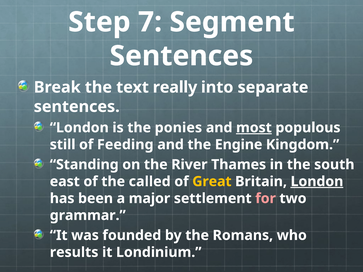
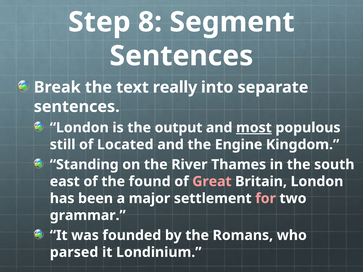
7: 7 -> 8 (150, 22)
ponies: ponies -> output (179, 128)
Feeding: Feeding -> Located (125, 145)
called: called -> found (150, 182)
Great colour: yellow -> pink (212, 182)
London underline: present -> none (317, 182)
results: results -> parsed (74, 252)
